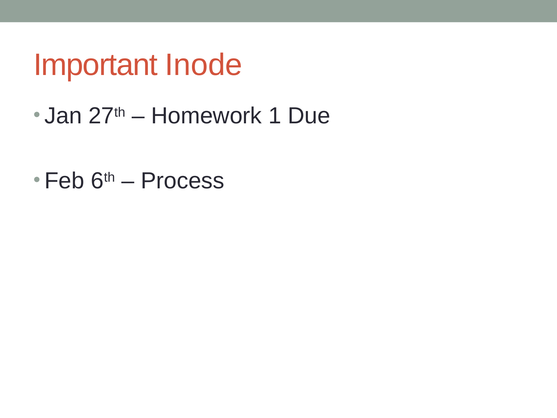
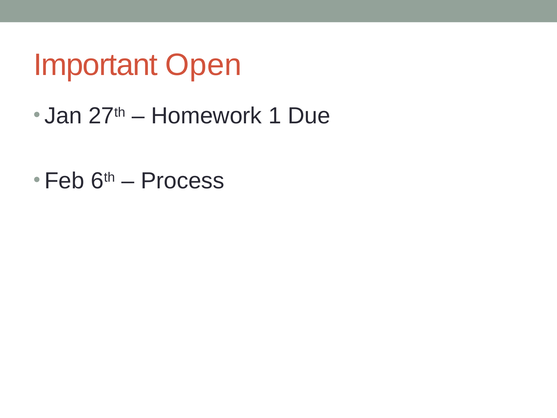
Inode: Inode -> Open (204, 65)
